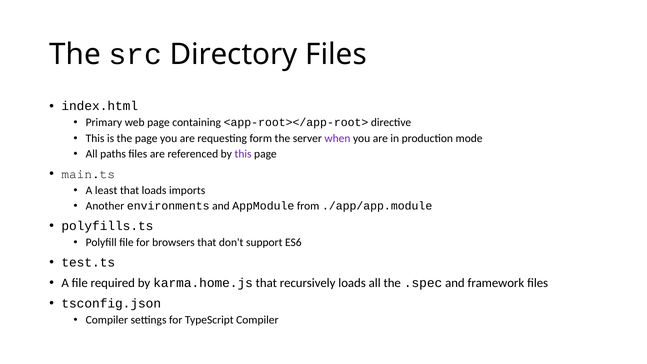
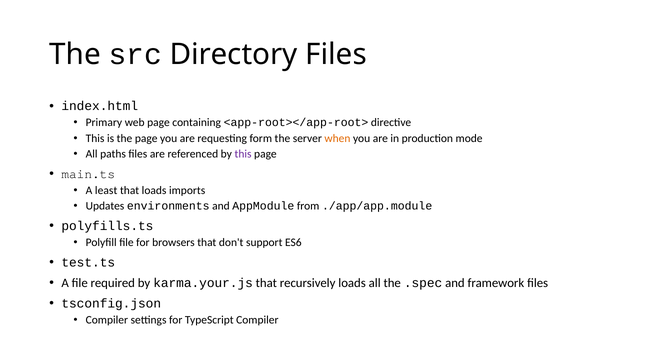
when colour: purple -> orange (337, 138)
Another: Another -> Updates (105, 206)
karma.home.js: karma.home.js -> karma.your.js (203, 283)
